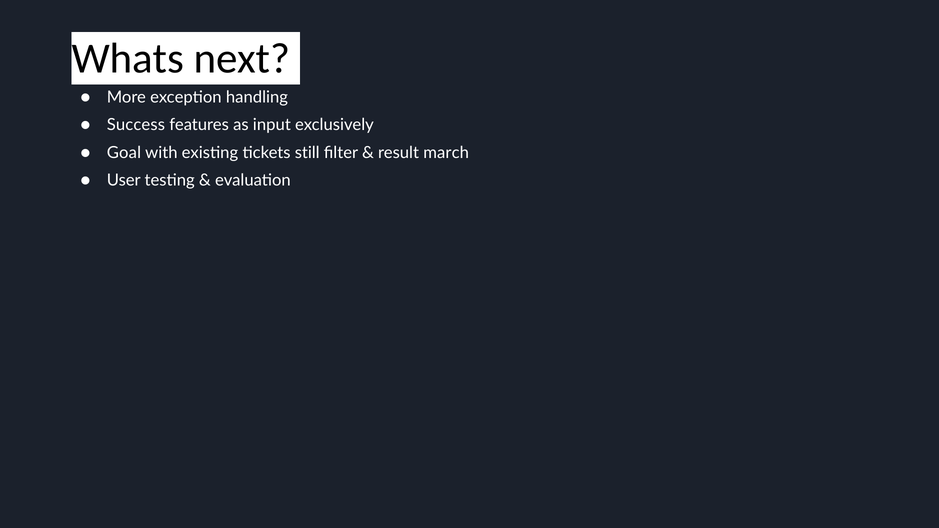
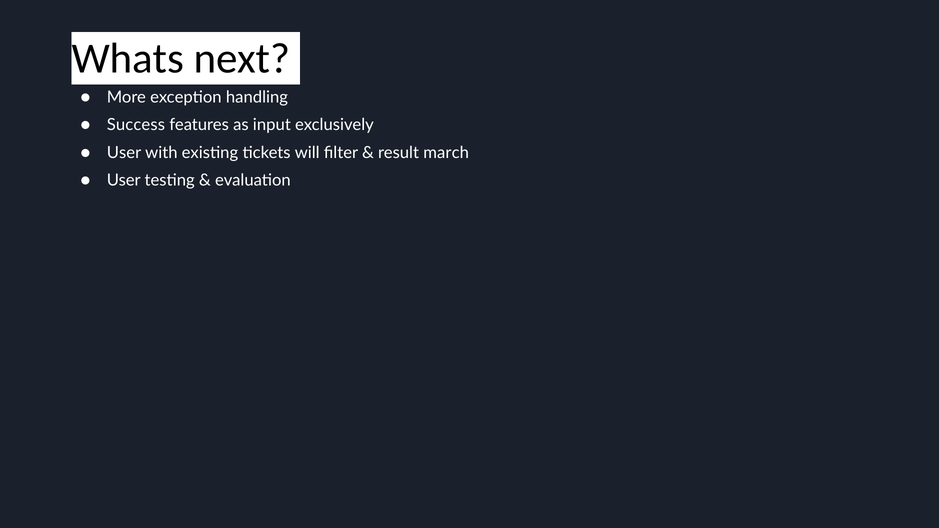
Goal: Goal -> User (124, 153)
still: still -> will (307, 153)
